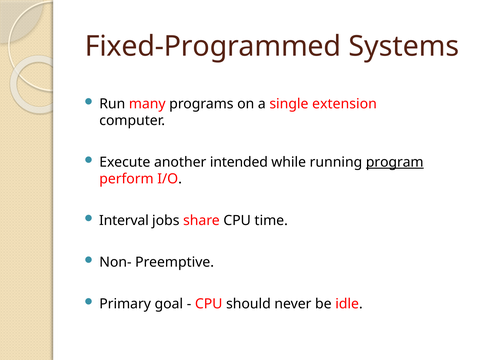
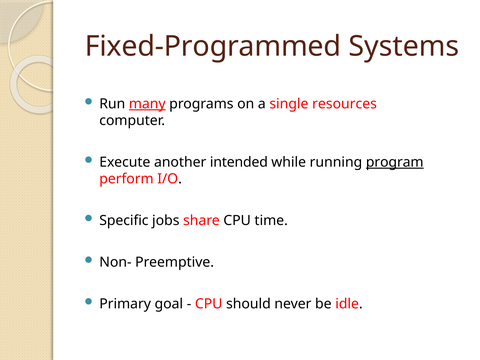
many underline: none -> present (147, 104)
extension: extension -> resources (345, 104)
Interval: Interval -> Specific (124, 221)
